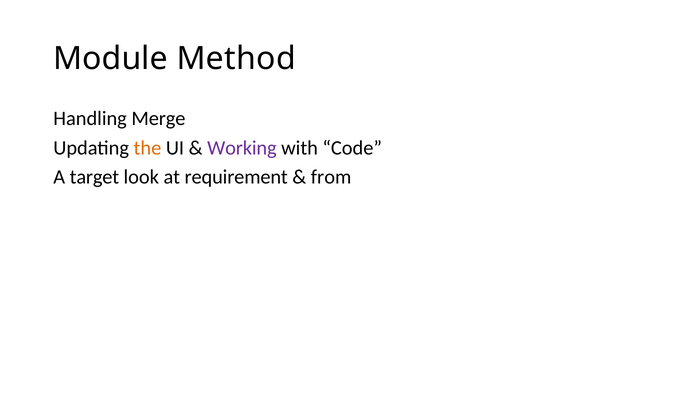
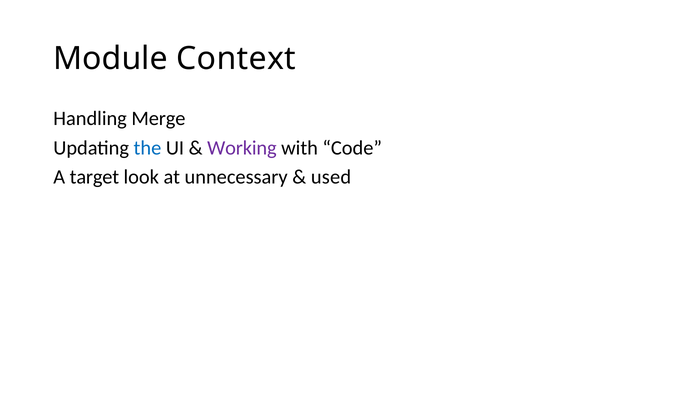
Method: Method -> Context (236, 59)
the colour: orange -> blue (147, 148)
requirement: requirement -> unnecessary (236, 177)
from: from -> used (331, 177)
